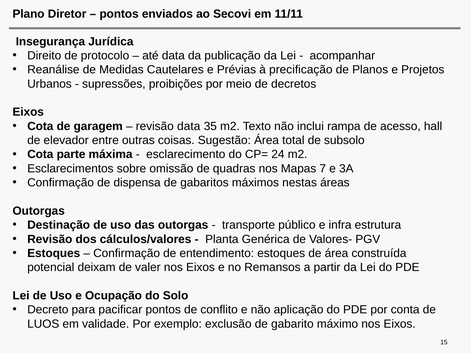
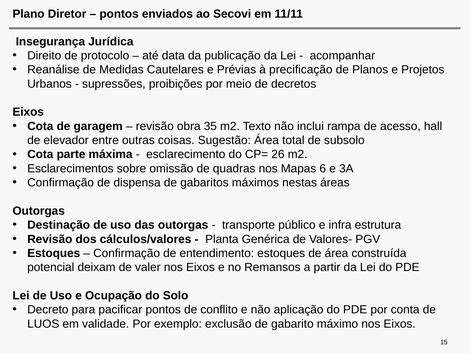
revisão data: data -> obra (189, 126)
24: 24 -> 26 (278, 155)
7: 7 -> 6 (323, 169)
